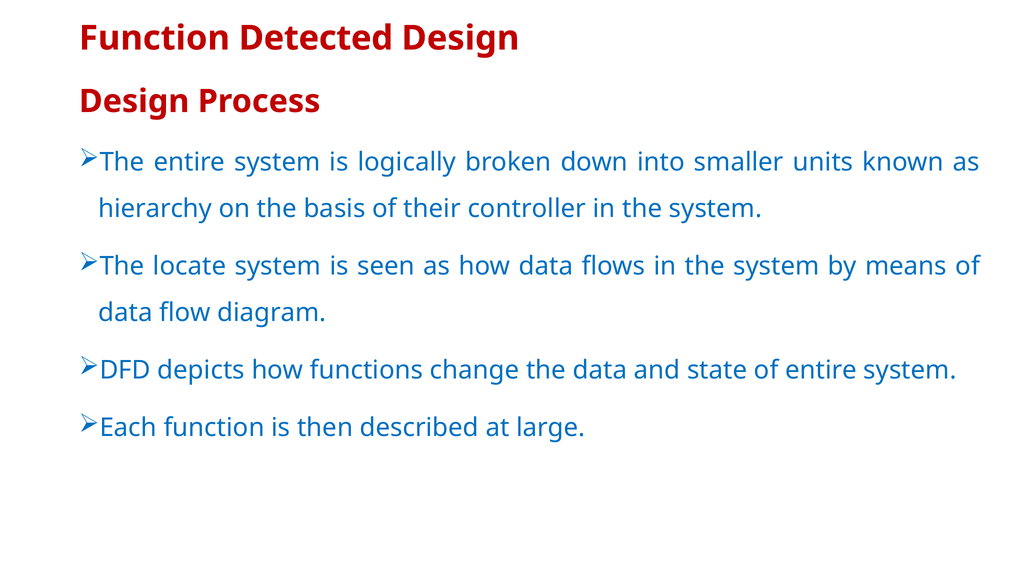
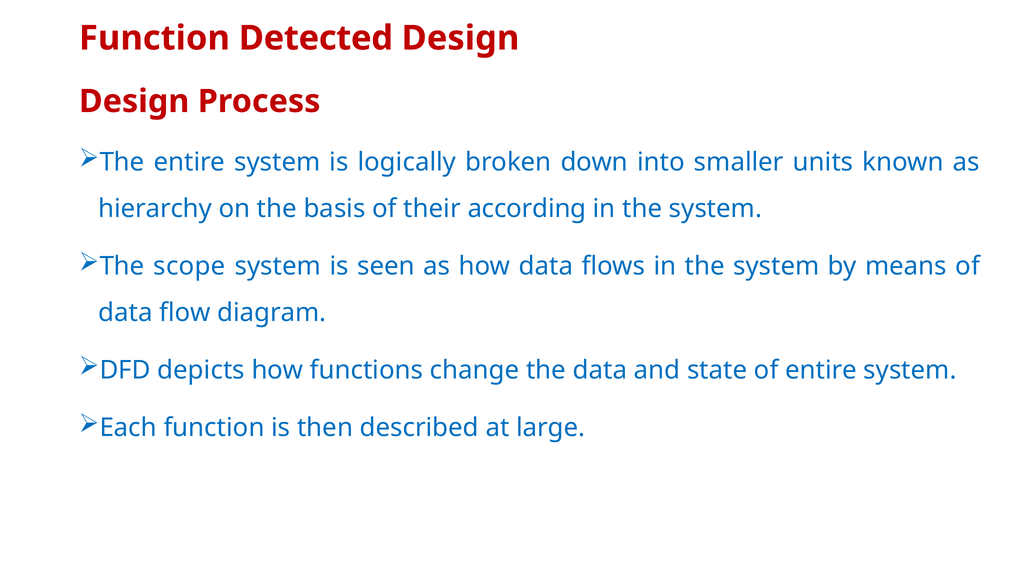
controller: controller -> according (527, 209)
locate: locate -> scope (190, 266)
